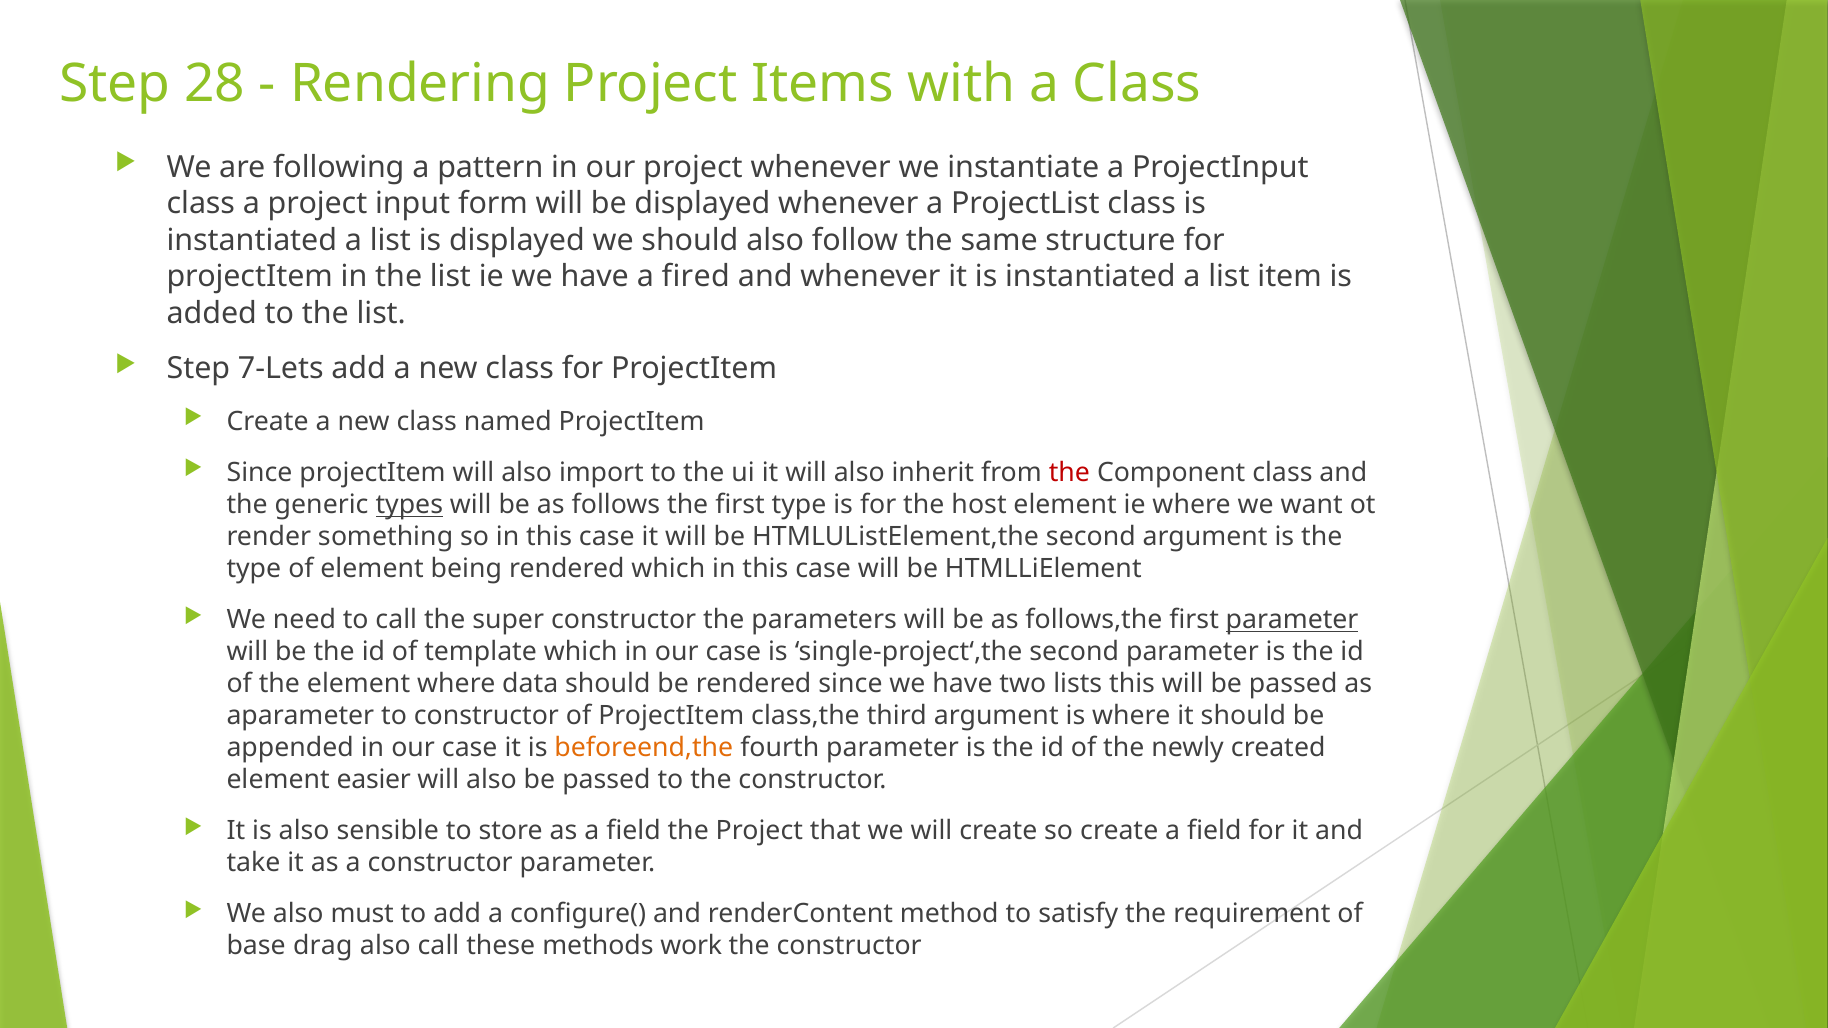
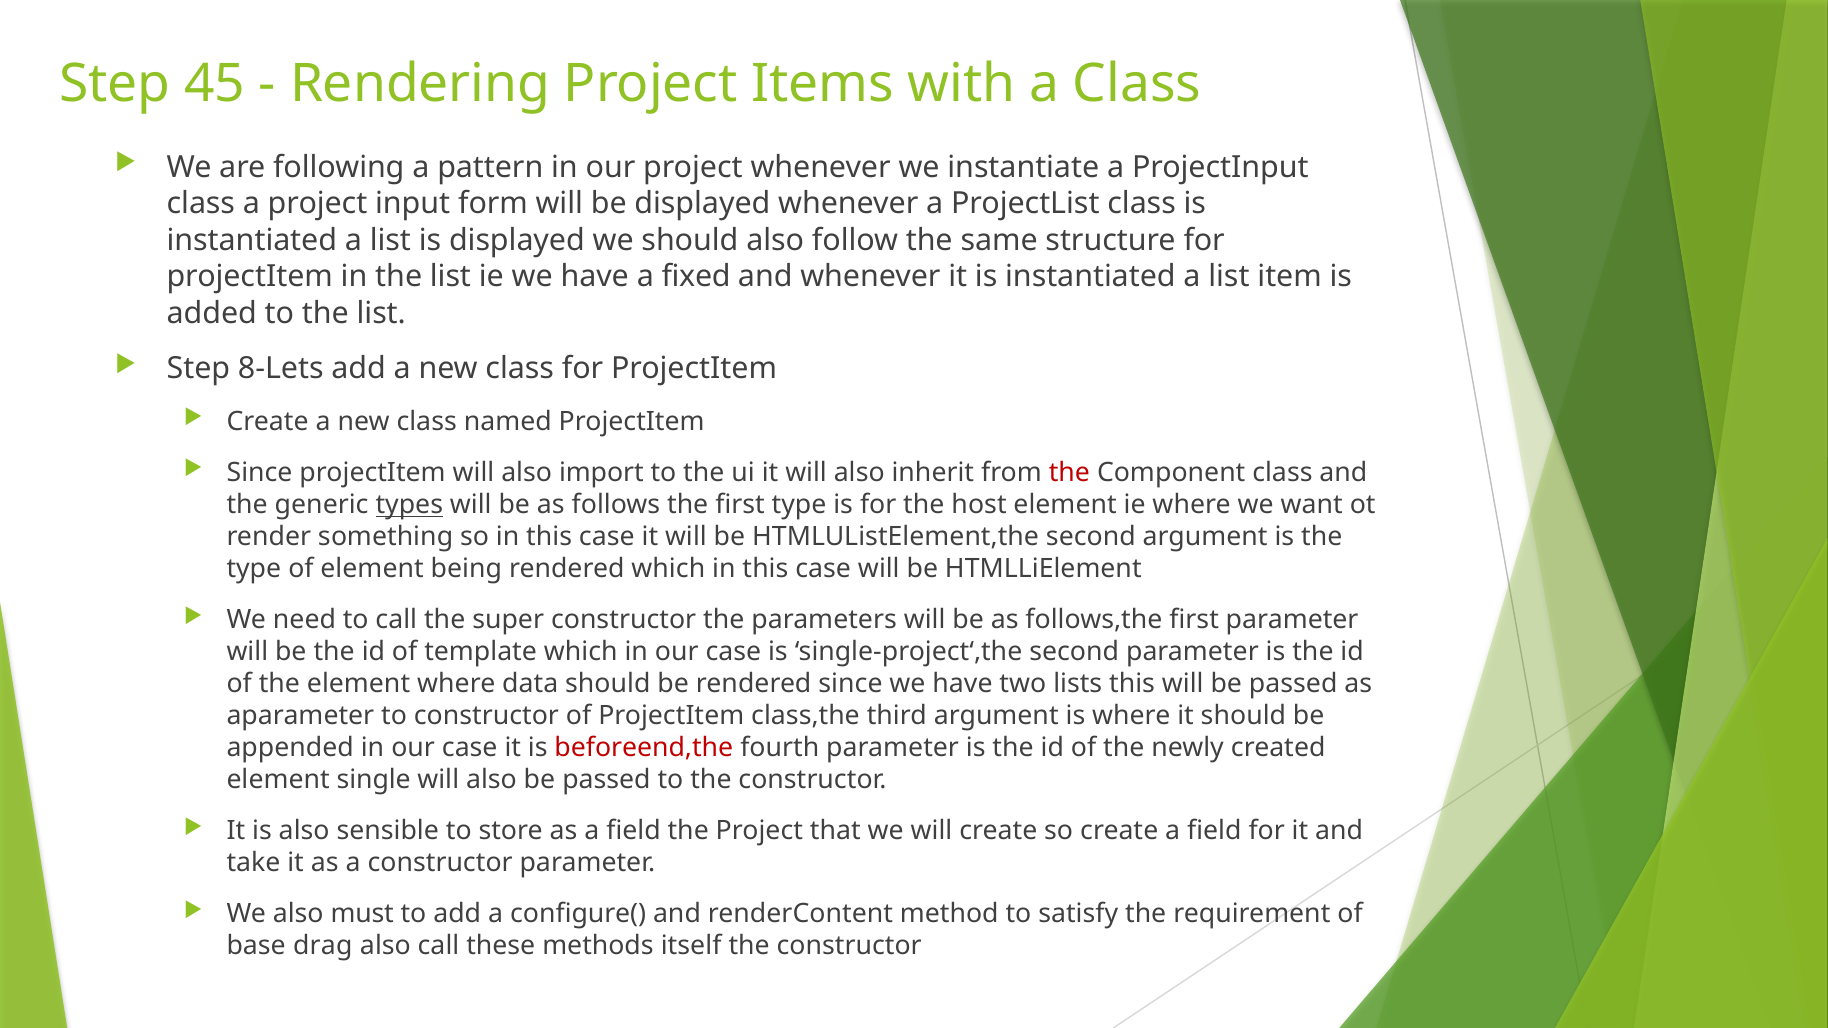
28: 28 -> 45 (215, 84)
fired: fired -> fixed (696, 277)
7-Lets: 7-Lets -> 8-Lets (281, 369)
parameter underline: present -> none (1292, 620)
beforeend,the colour: orange -> red (644, 748)
easier: easier -> single (374, 780)
work: work -> itself (691, 946)
